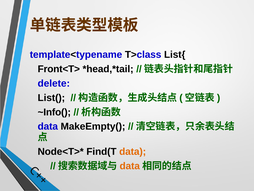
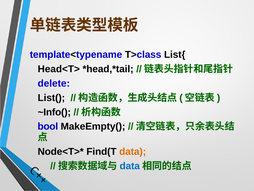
Front<T>: Front<T> -> Head<T> (59, 69)
data: data -> bool (48, 126)
data colour: orange -> blue (130, 166)
